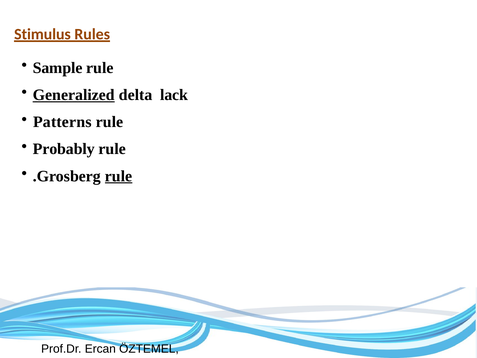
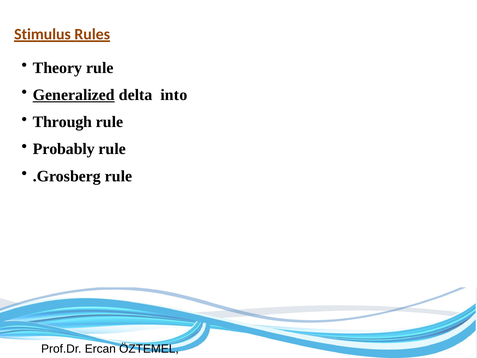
Sample: Sample -> Theory (58, 68)
lack: lack -> into (174, 95)
Patterns: Patterns -> Through (62, 122)
rule underline: present -> none (119, 176)
